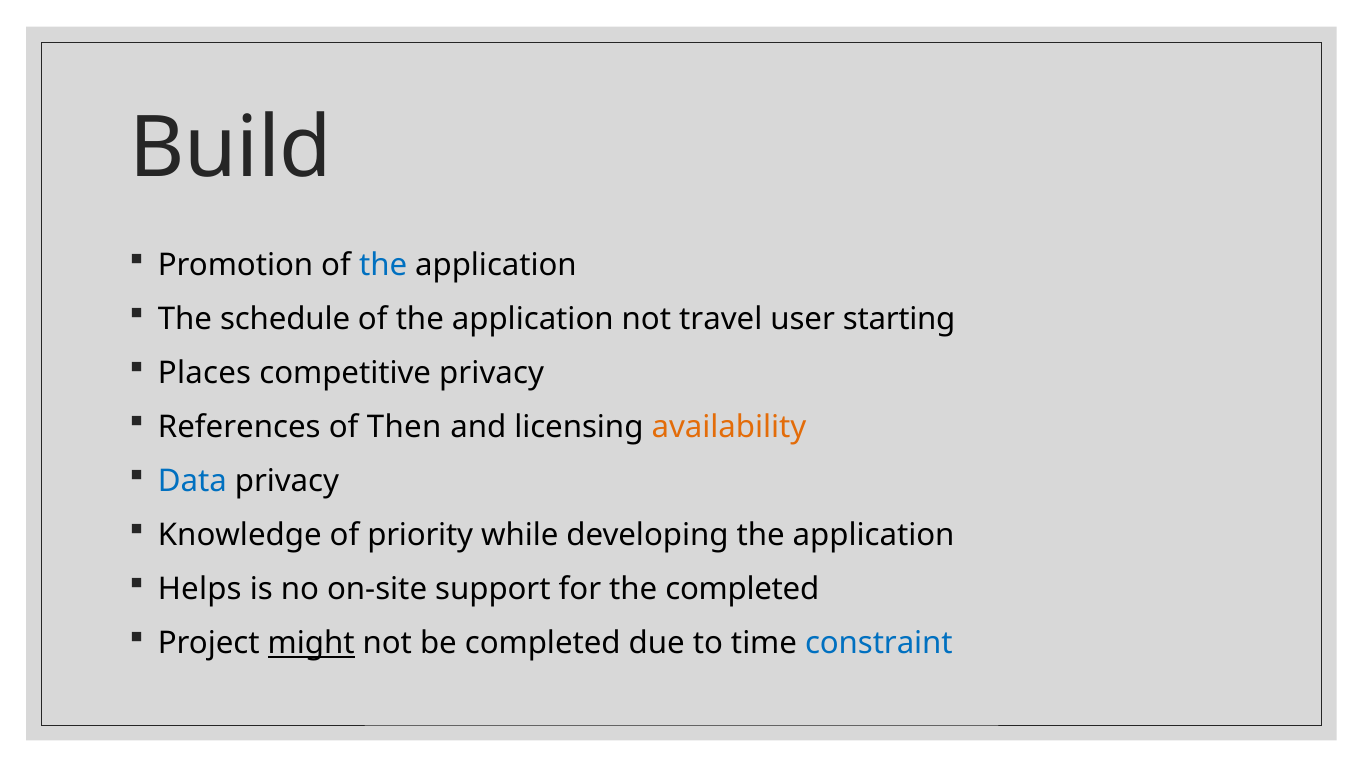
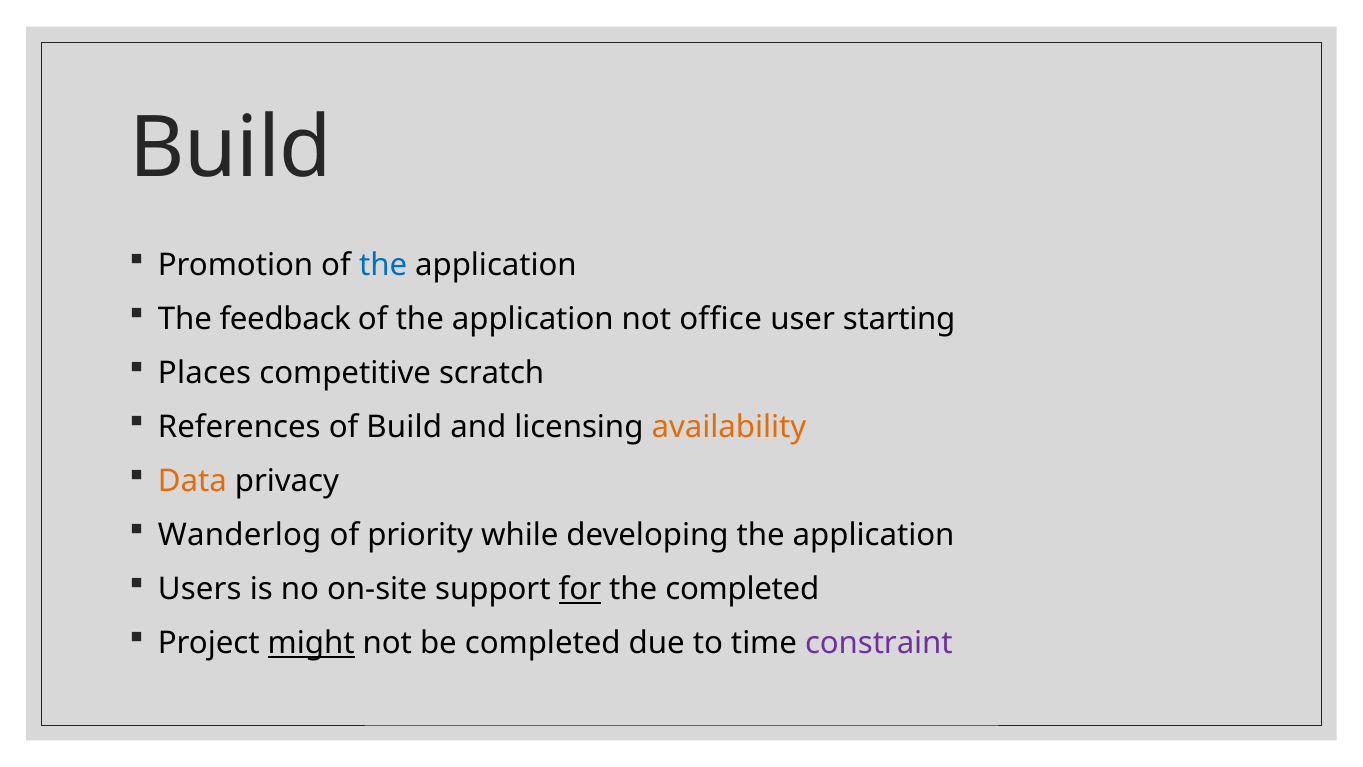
schedule: schedule -> feedback (285, 319)
travel: travel -> office (721, 319)
competitive privacy: privacy -> scratch (492, 373)
of Then: Then -> Build (404, 427)
Data colour: blue -> orange (192, 481)
Knowledge: Knowledge -> Wanderlog (240, 535)
Helps: Helps -> Users (200, 589)
for underline: none -> present (580, 589)
constraint colour: blue -> purple (879, 643)
